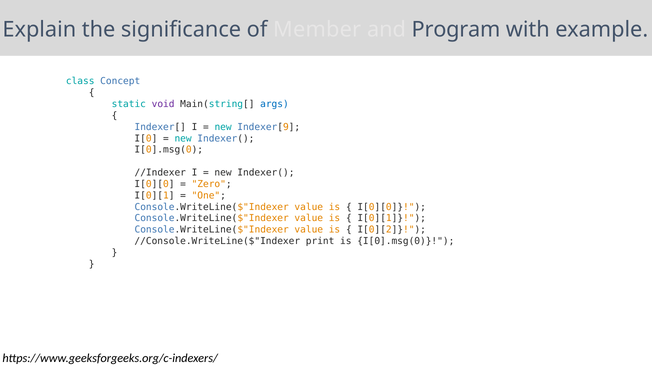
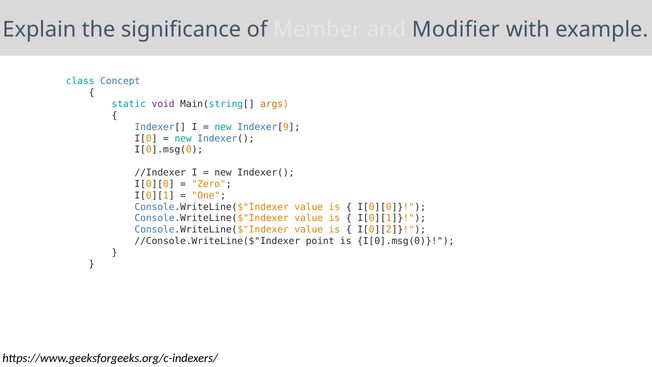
Program: Program -> Modifier (456, 29)
args colour: blue -> orange (274, 104)
print: print -> point (320, 241)
